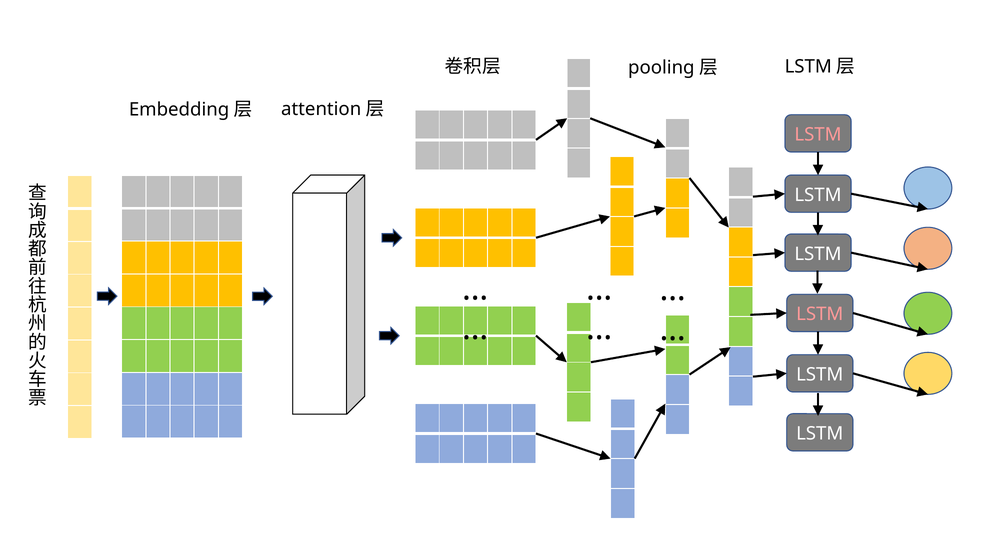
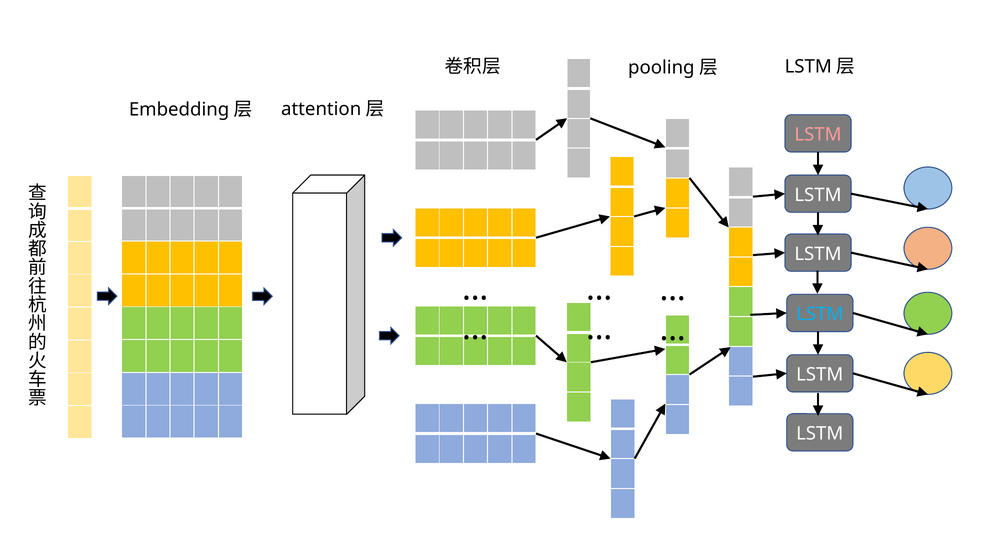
LSTM colour: pink -> light blue (820, 314)
